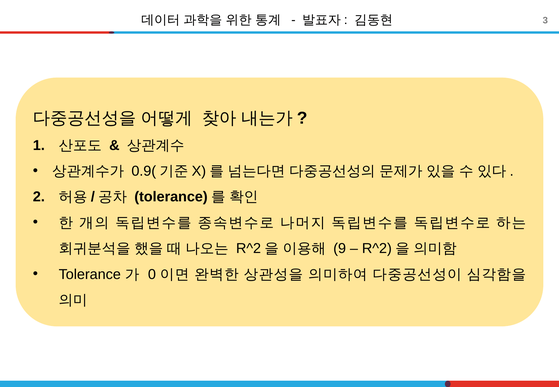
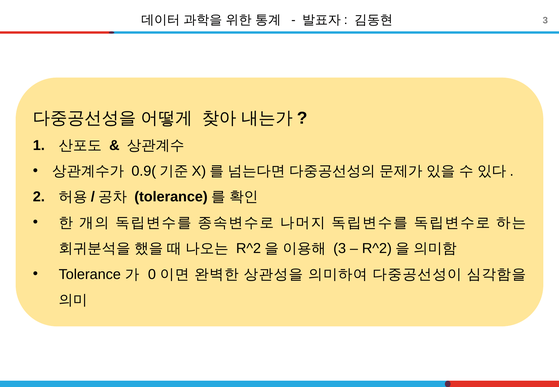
9: 9 -> 3 (340, 249)
